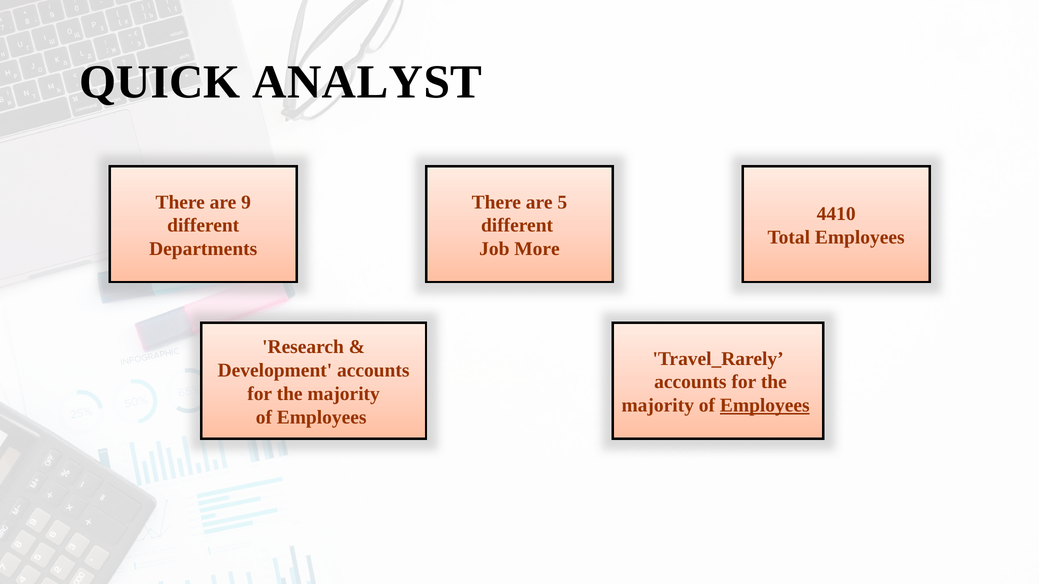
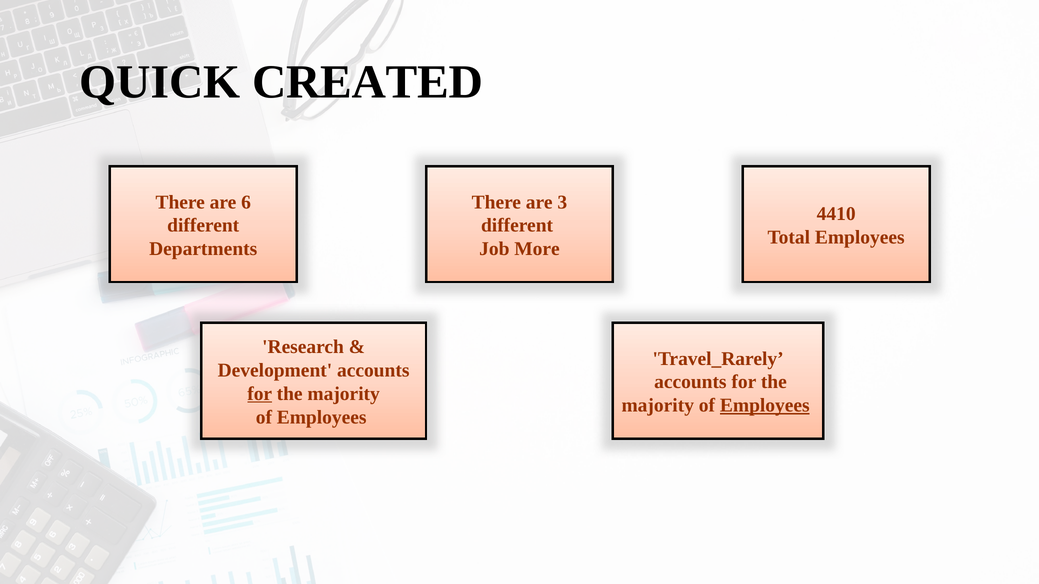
ANALYST: ANALYST -> CREATED (368, 82)
9: 9 -> 6 (246, 202)
5: 5 -> 3 (562, 202)
for underline: none -> present (260, 394)
